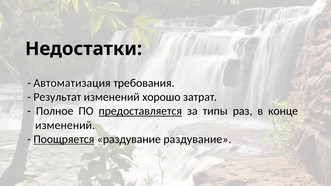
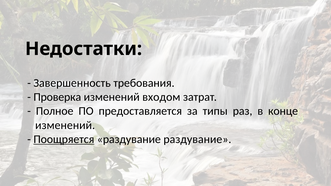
Автоматизация: Автоматизация -> Завершенность (72, 83)
Результат: Результат -> Проверка (57, 97)
хорошо: хорошо -> входом (161, 97)
предоставляется underline: present -> none (140, 111)
